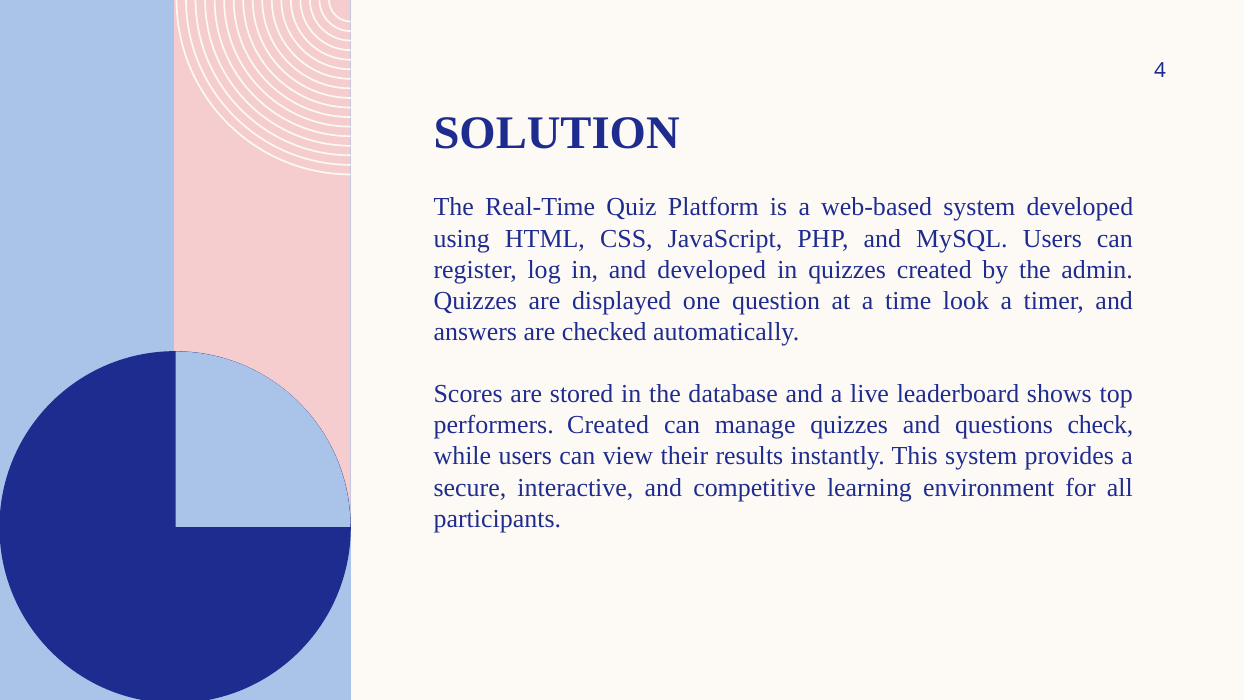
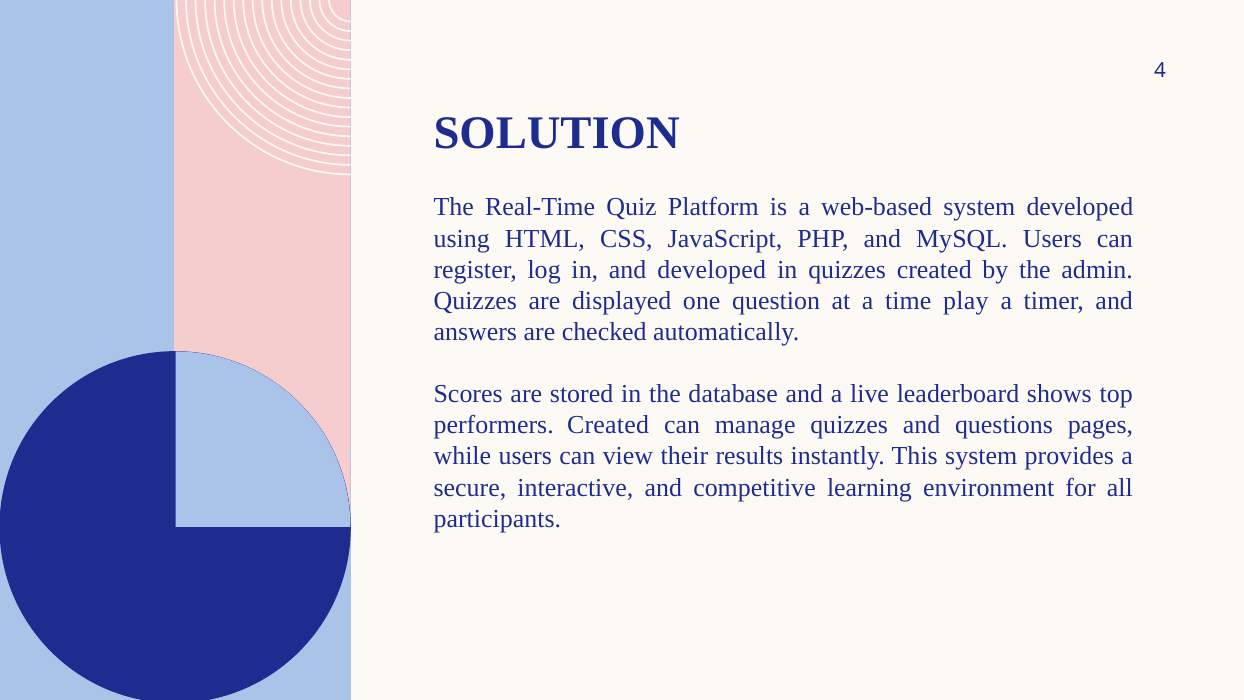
look: look -> play (966, 301)
check: check -> pages (1100, 425)
